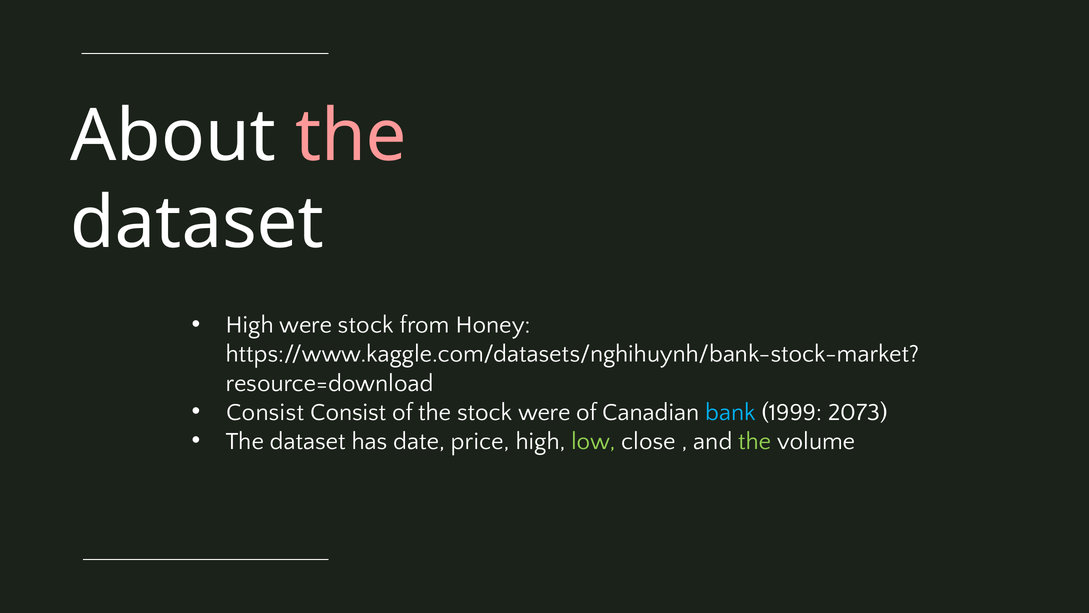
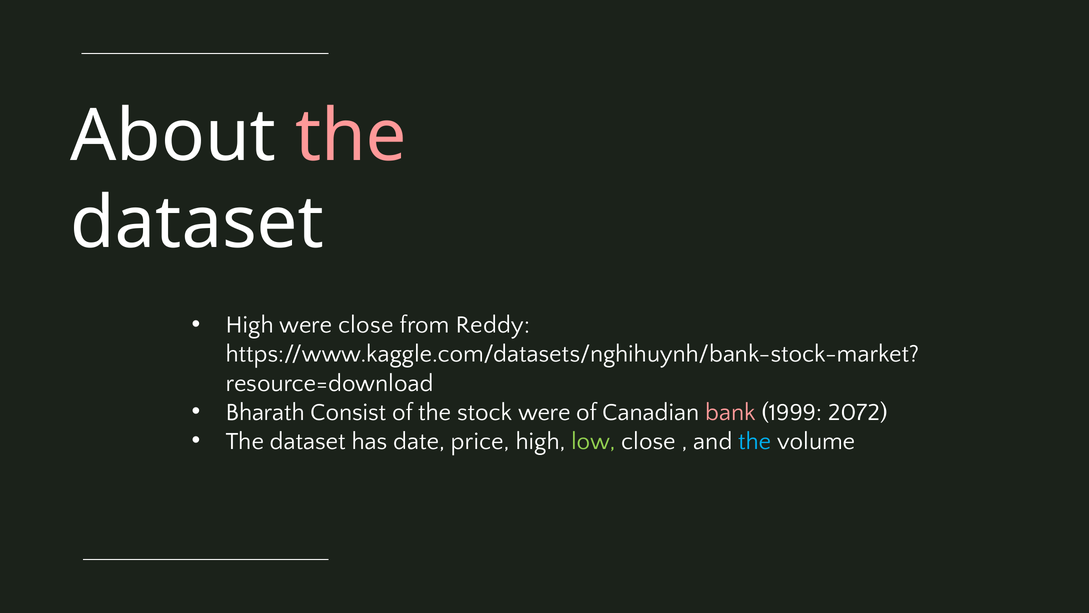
were stock: stock -> close (366, 325)
Honey: Honey -> Reddy (493, 325)
Consist: Consist -> Bharath (265, 412)
bank colour: light blue -> pink (731, 412)
2073: 2073 -> 2072 (858, 412)
the colour: light green -> light blue (755, 441)
